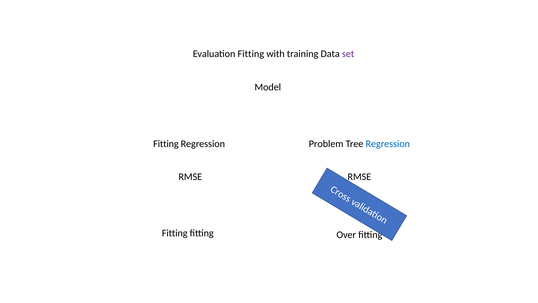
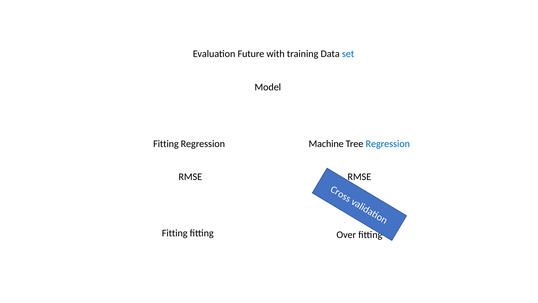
Evaluation Fitting: Fitting -> Future (251, 54)
set colour: purple -> blue (348, 54)
Problem: Problem -> Machine (326, 144)
